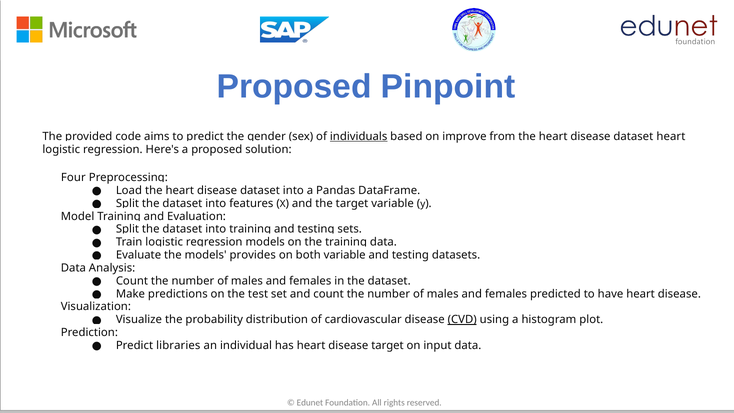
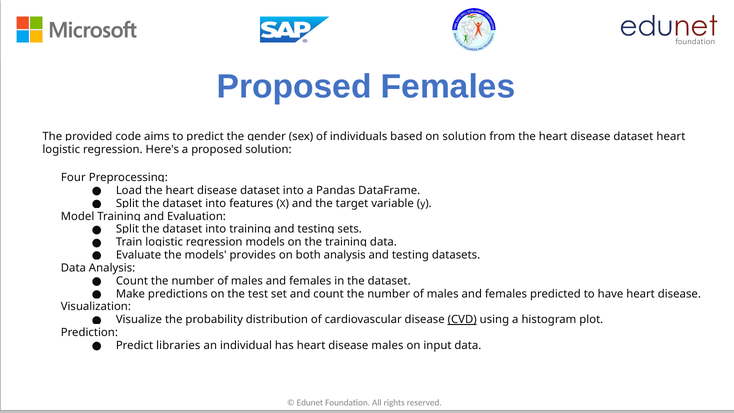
Proposed Pinpoint: Pinpoint -> Females (448, 86)
individuals underline: present -> none (359, 136)
on improve: improve -> solution (464, 136)
both variable: variable -> analysis (345, 255)
disease target: target -> males (387, 345)
